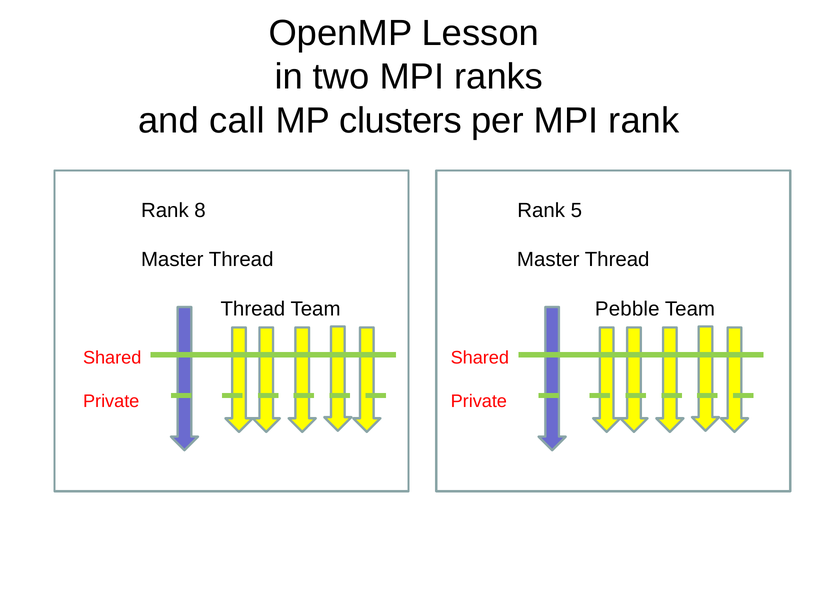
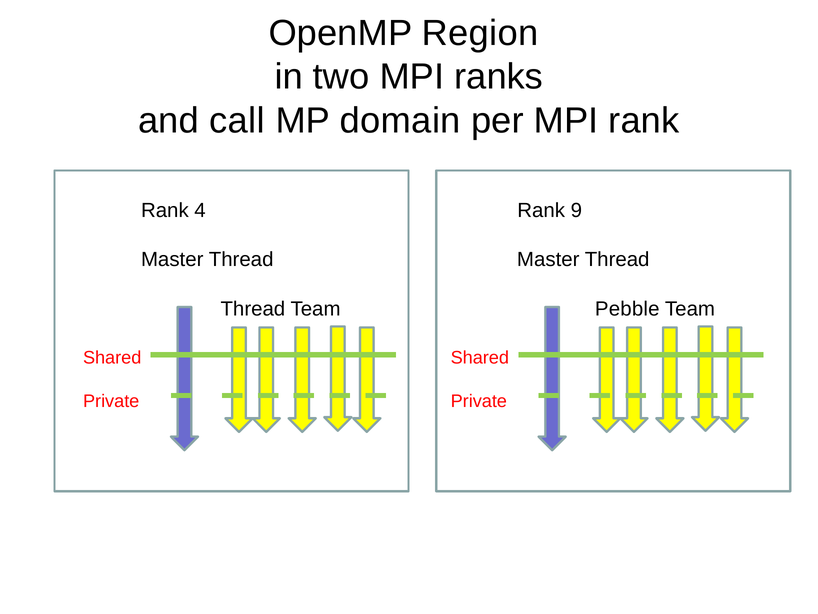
Lesson: Lesson -> Region (480, 33)
clusters: clusters -> domain (400, 121)
8: 8 -> 4 (200, 210)
5: 5 -> 9 (576, 210)
